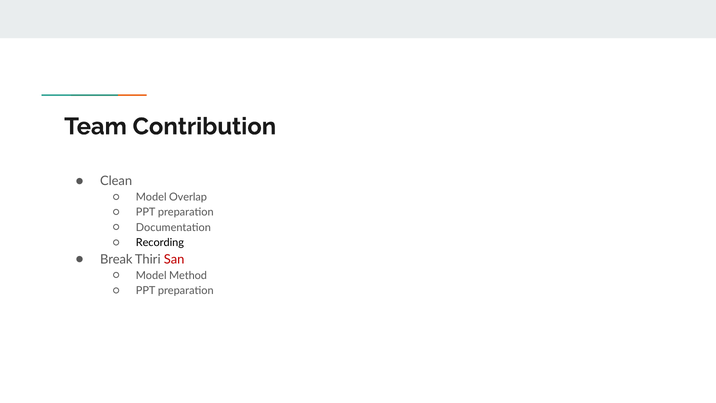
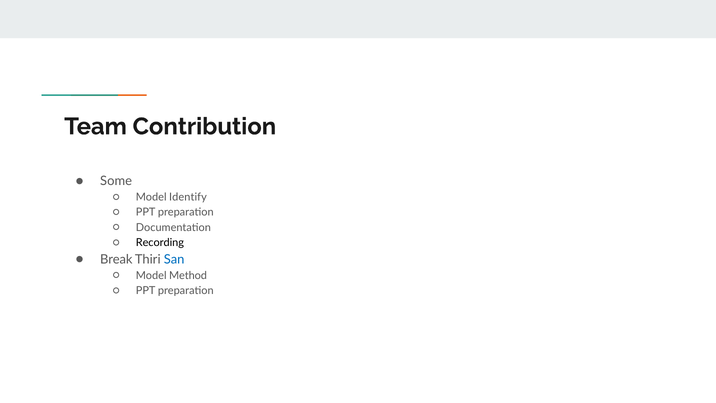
Clean: Clean -> Some (116, 181)
Overlap: Overlap -> Identify (188, 197)
San colour: red -> blue (174, 259)
